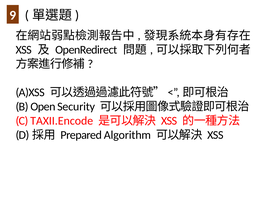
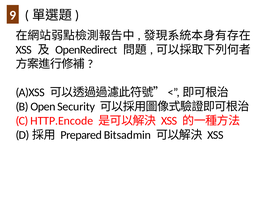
TAXII.Encode: TAXII.Encode -> HTTP.Encode (62, 121)
Algorithm: Algorithm -> Bitsadmin (127, 135)
